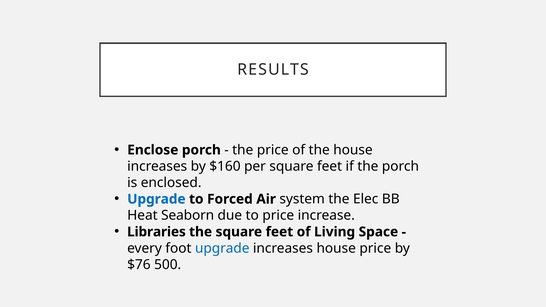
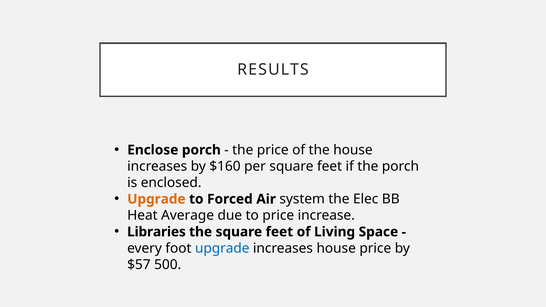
Upgrade colour: blue -> orange (156, 199)
Seaborn: Seaborn -> Average (188, 216)
$76: $76 -> $57 (139, 265)
